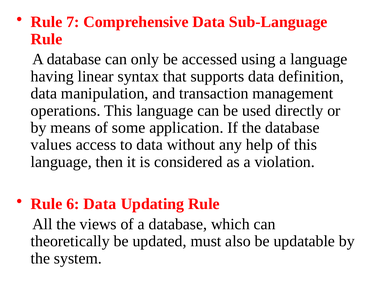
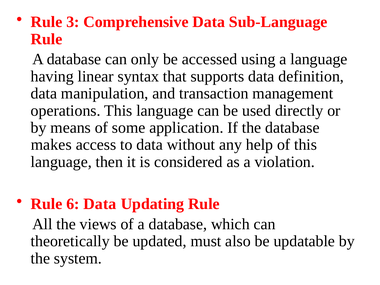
7: 7 -> 3 (73, 22)
values: values -> makes (51, 145)
